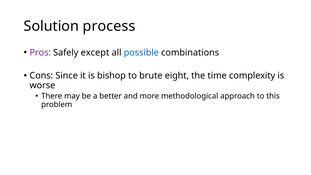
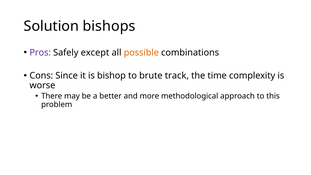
process: process -> bishops (109, 26)
possible colour: blue -> orange (141, 53)
eight: eight -> track (177, 76)
